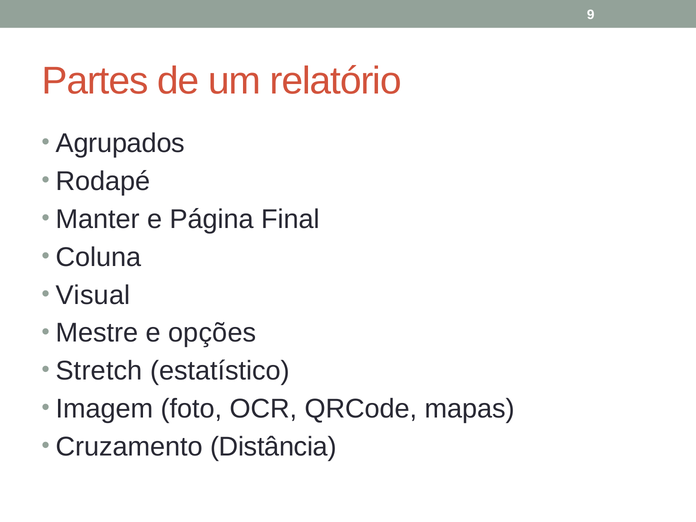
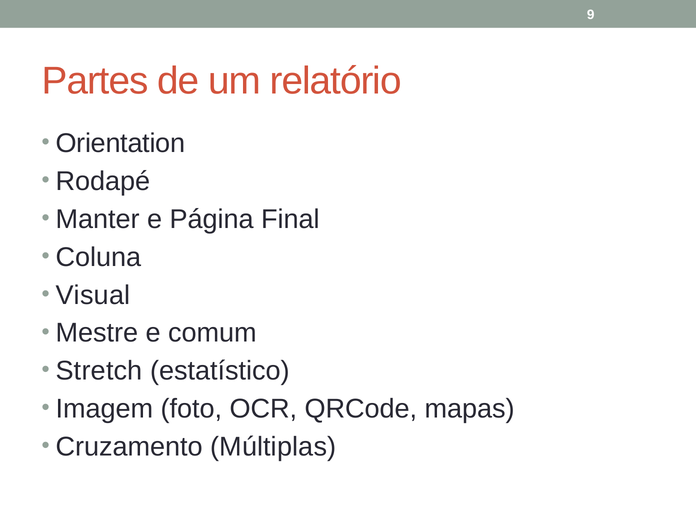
Agrupados: Agrupados -> Orientation (120, 143)
opções: opções -> comum (212, 333)
Distância: Distância -> Múltiplas (273, 447)
